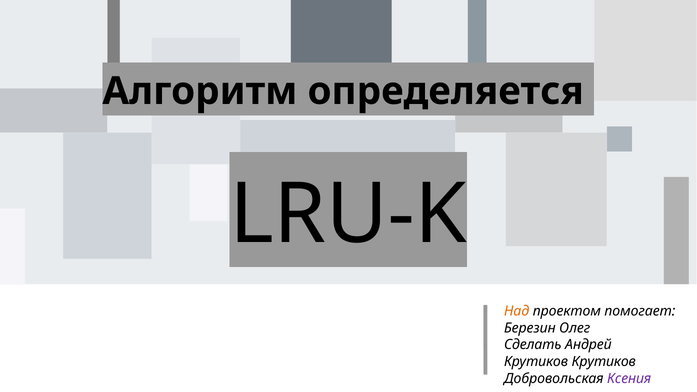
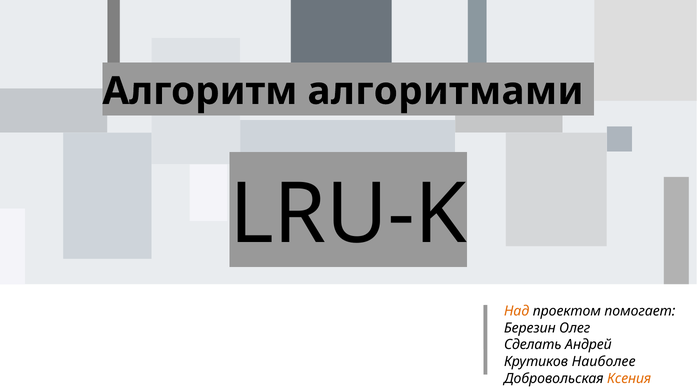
определяется: определяется -> алгоритмами (446, 91)
Крутиков Крутиков: Крутиков -> Наиболее (604, 362)
Ксения colour: purple -> orange (629, 379)
